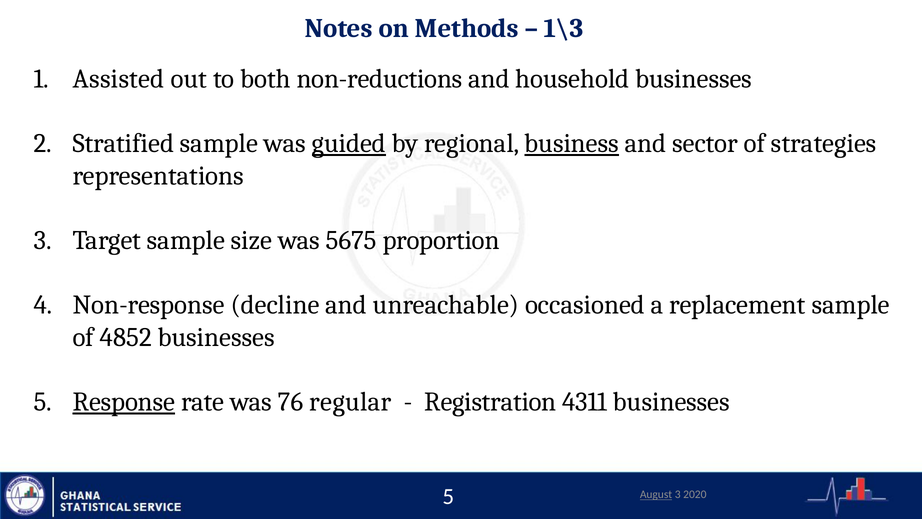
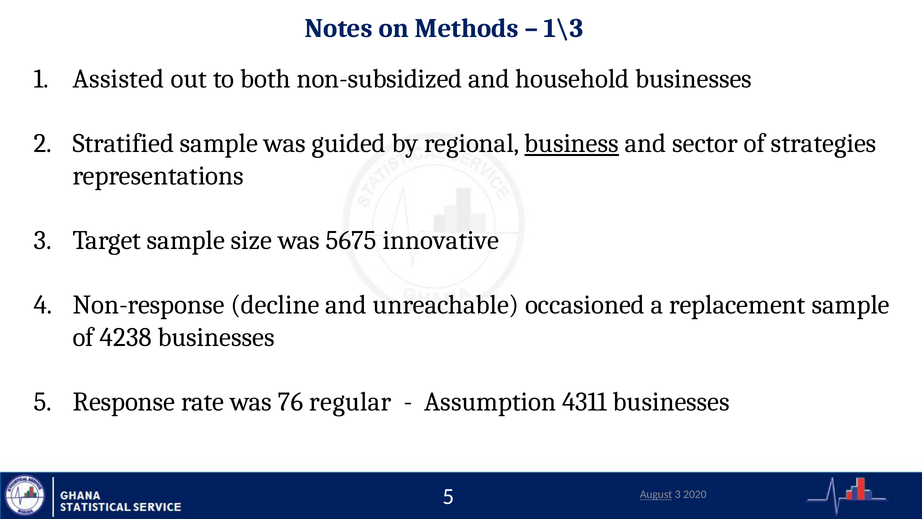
non-reductions: non-reductions -> non-subsidized (379, 79)
guided underline: present -> none (349, 143)
proportion: proportion -> innovative (441, 240)
4852: 4852 -> 4238 (126, 337)
Response underline: present -> none (124, 402)
Registration: Registration -> Assumption (490, 402)
